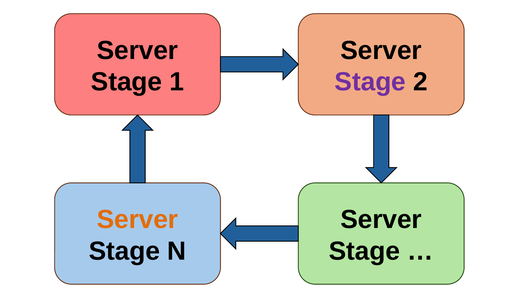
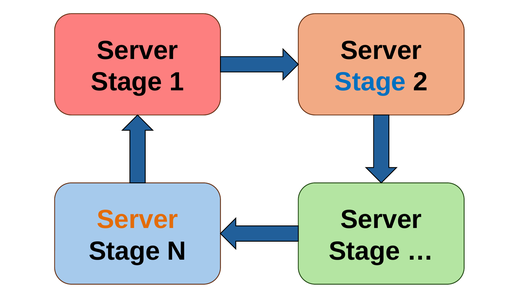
Stage colour: purple -> blue (370, 82)
